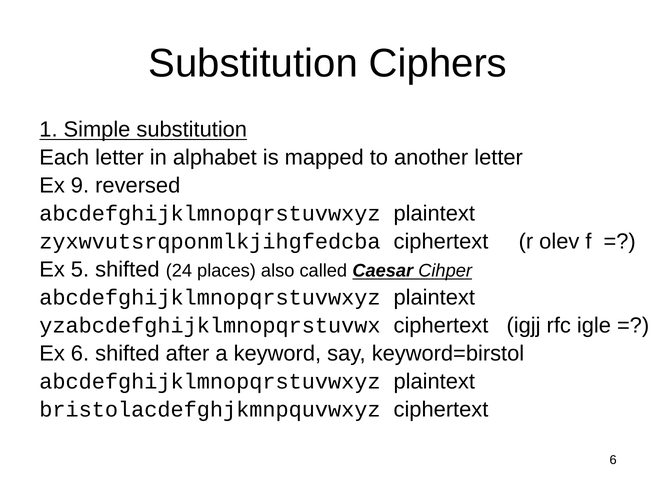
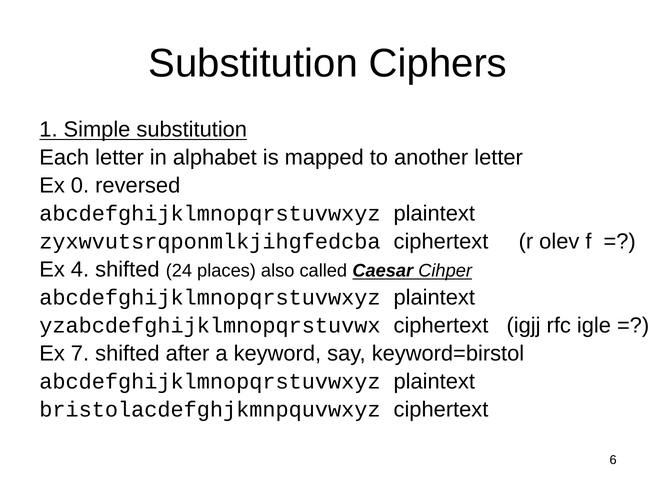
9: 9 -> 0 (80, 186)
5: 5 -> 4 (80, 270)
Ex 6: 6 -> 7 (80, 354)
